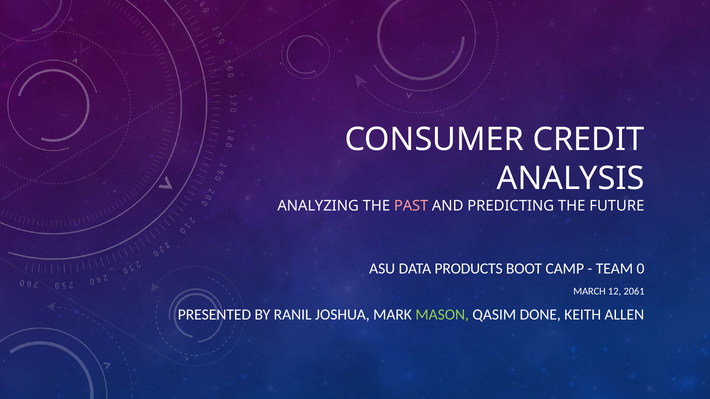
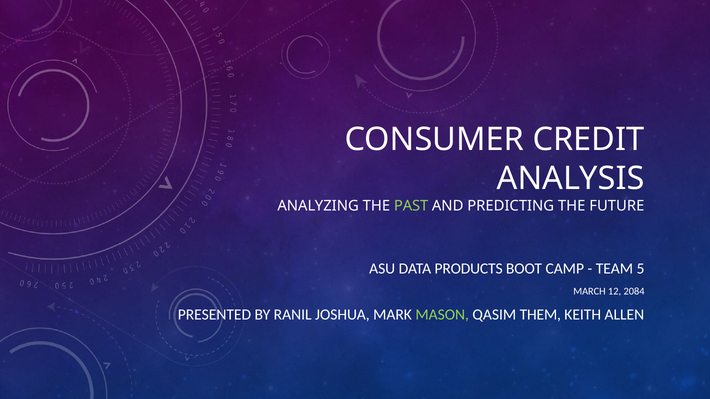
PAST colour: pink -> light green (411, 206)
0: 0 -> 5 (640, 269)
2061: 2061 -> 2084 (634, 292)
DONE: DONE -> THEM (540, 315)
